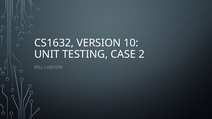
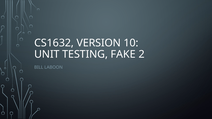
CASE: CASE -> FAKE (123, 54)
